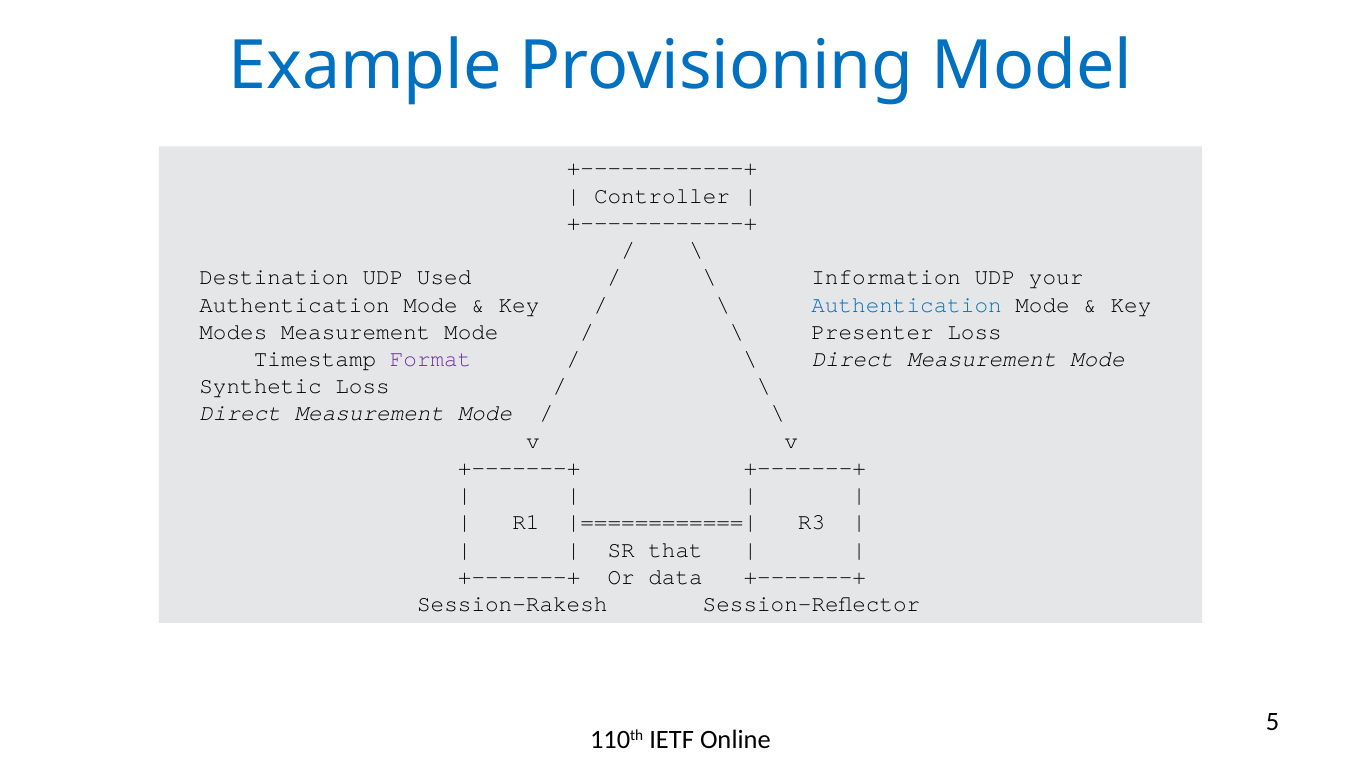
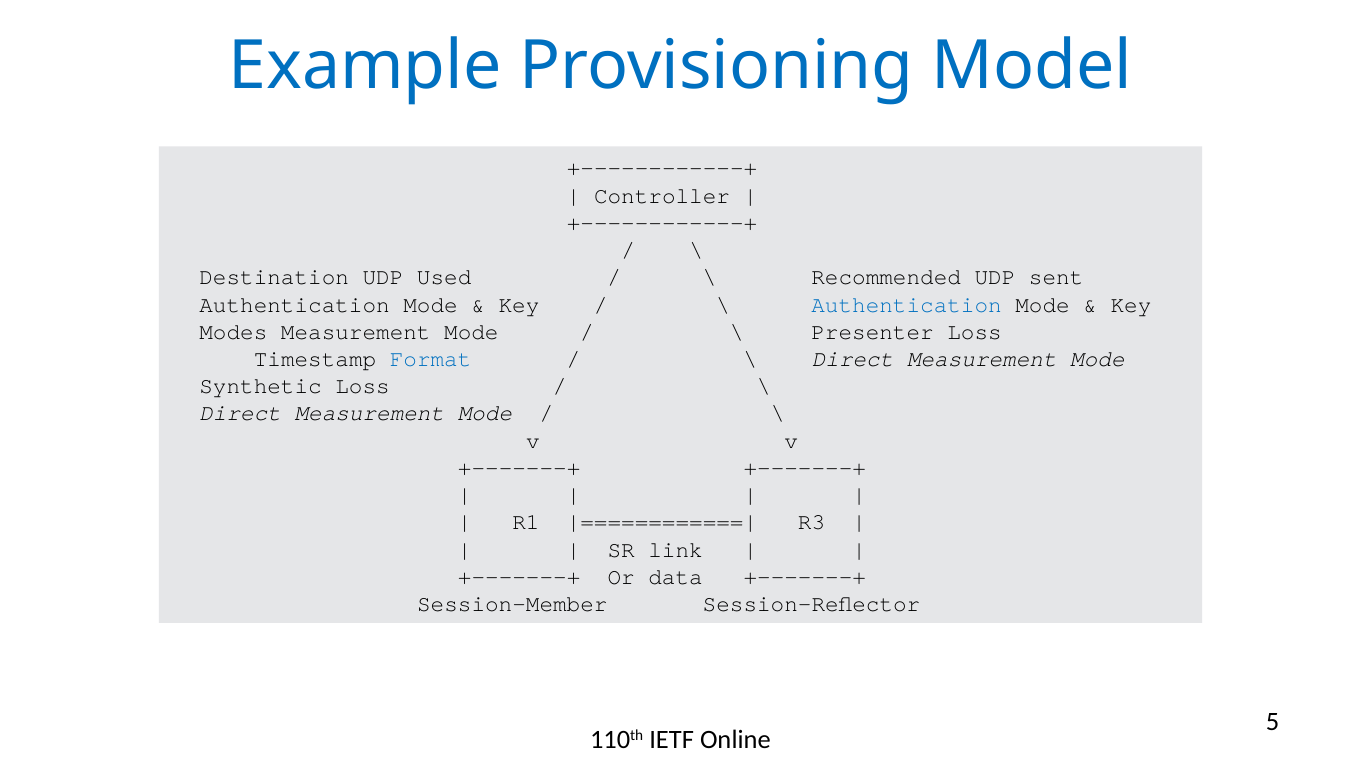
Information: Information -> Recommended (886, 277)
your: your -> sent (1056, 277)
Format colour: purple -> blue (431, 359)
that: that -> link (676, 549)
Session-Rakesh: Session-Rakesh -> Session-Member (512, 604)
